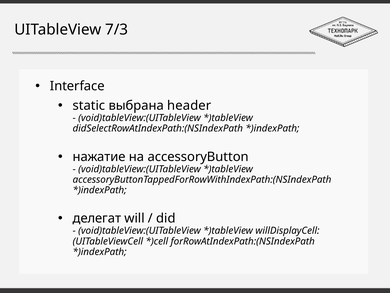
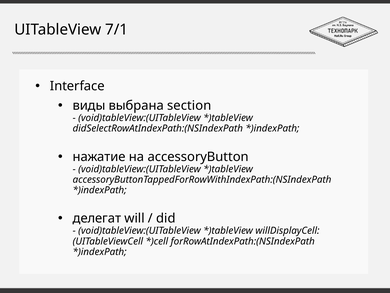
7/3: 7/3 -> 7/1 (117, 29)
static: static -> виды (89, 105)
header: header -> section (189, 105)
